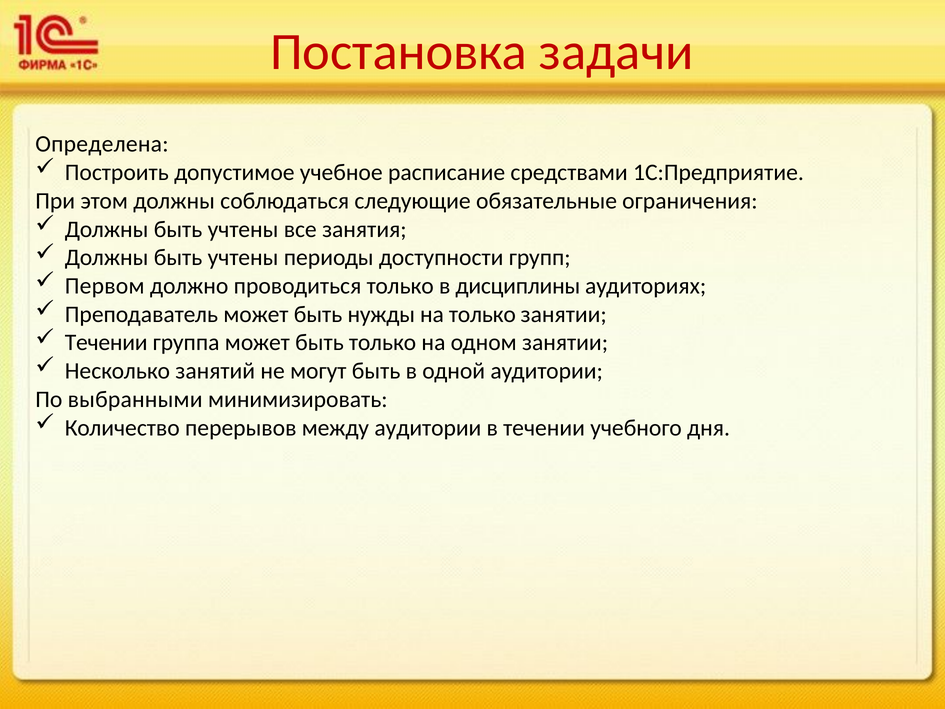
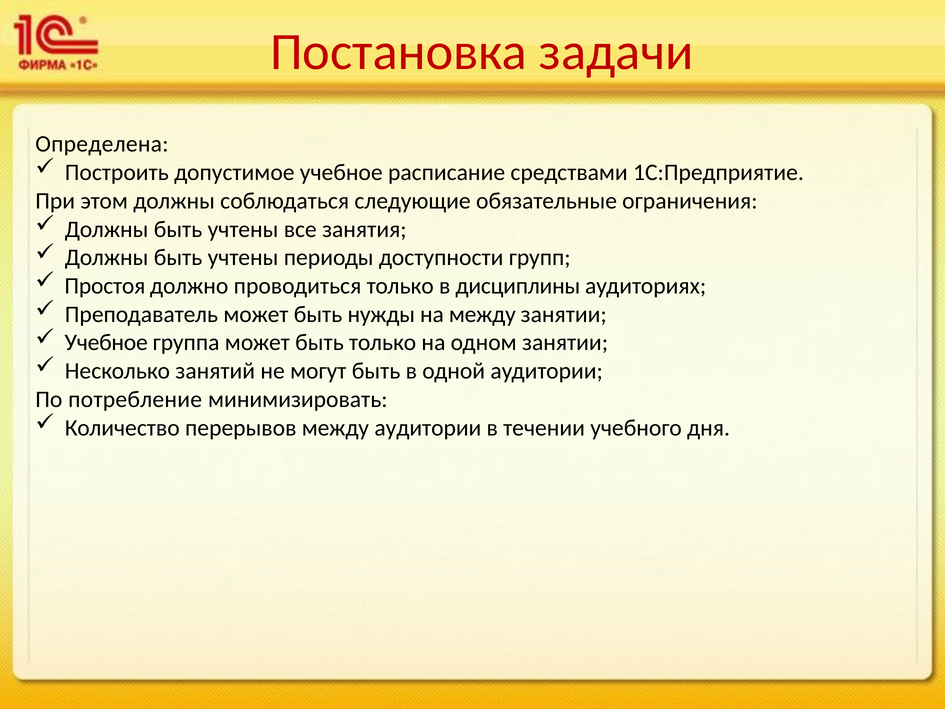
Первом: Первом -> Простоя (105, 286)
на только: только -> между (482, 314)
Течении: Течении -> Учебное (106, 343)
выбранными: выбранными -> потребление (135, 399)
